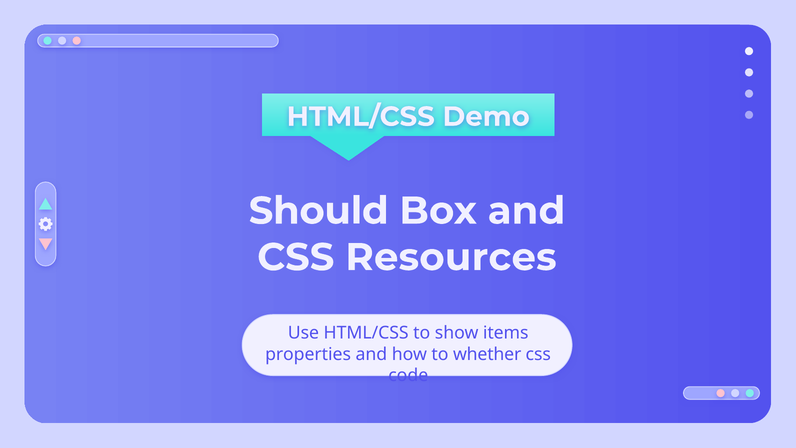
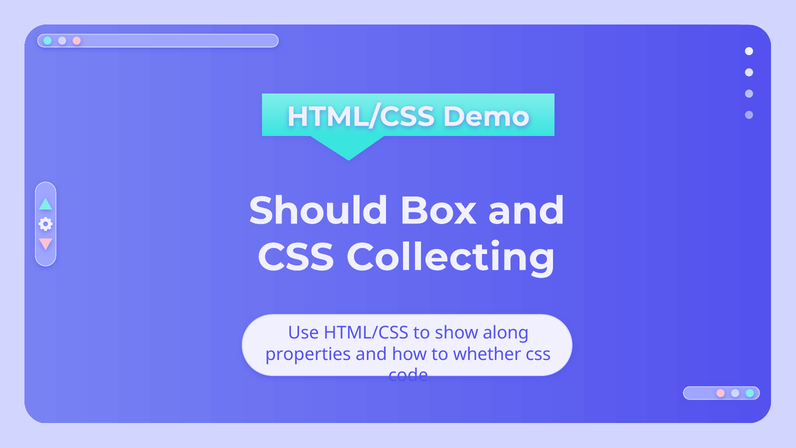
Resources: Resources -> Collecting (451, 257)
items: items -> along (506, 333)
